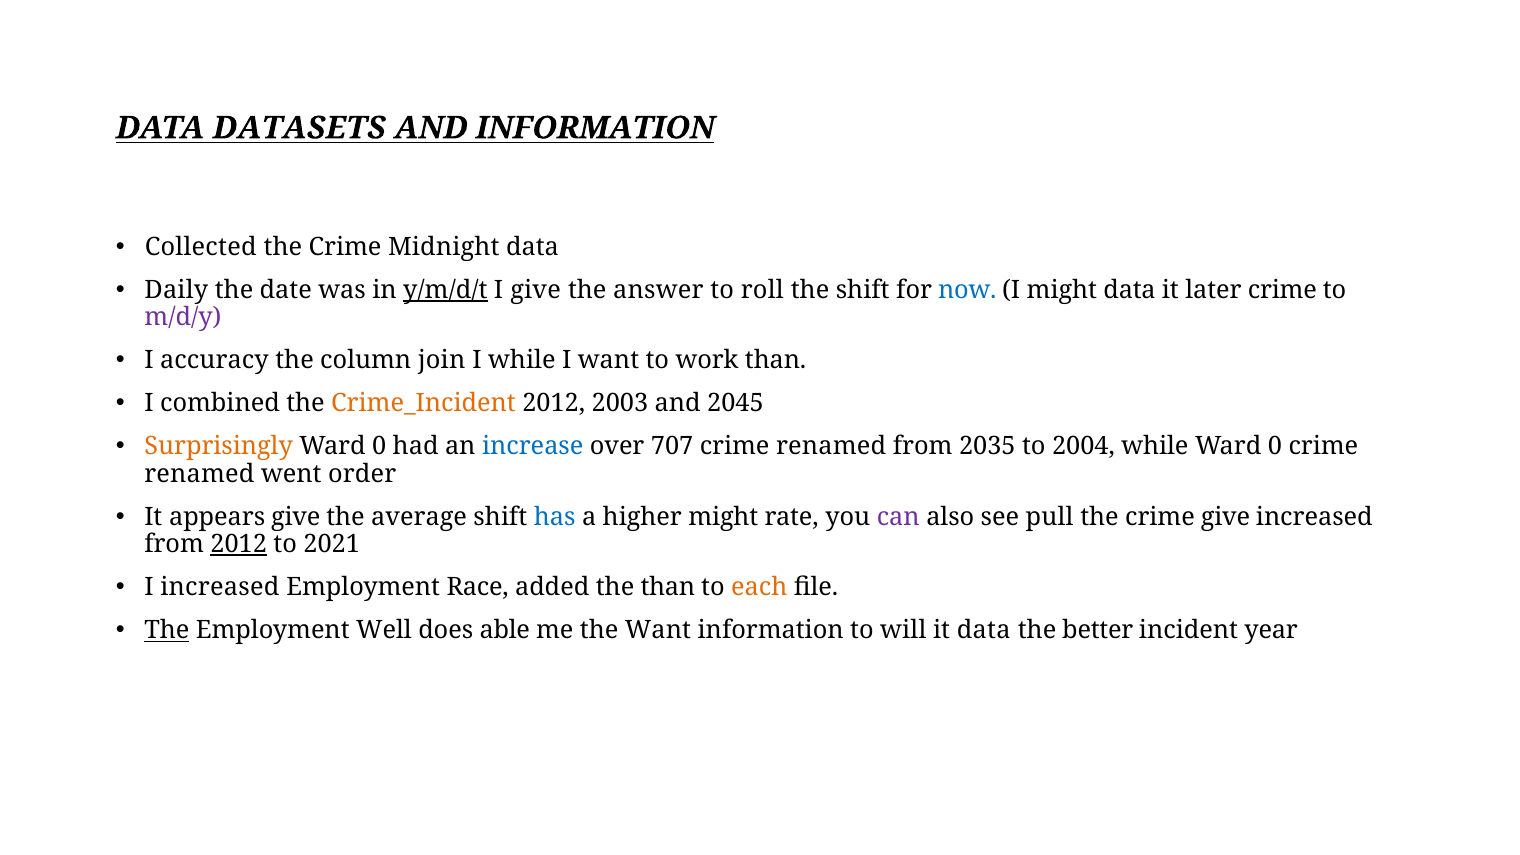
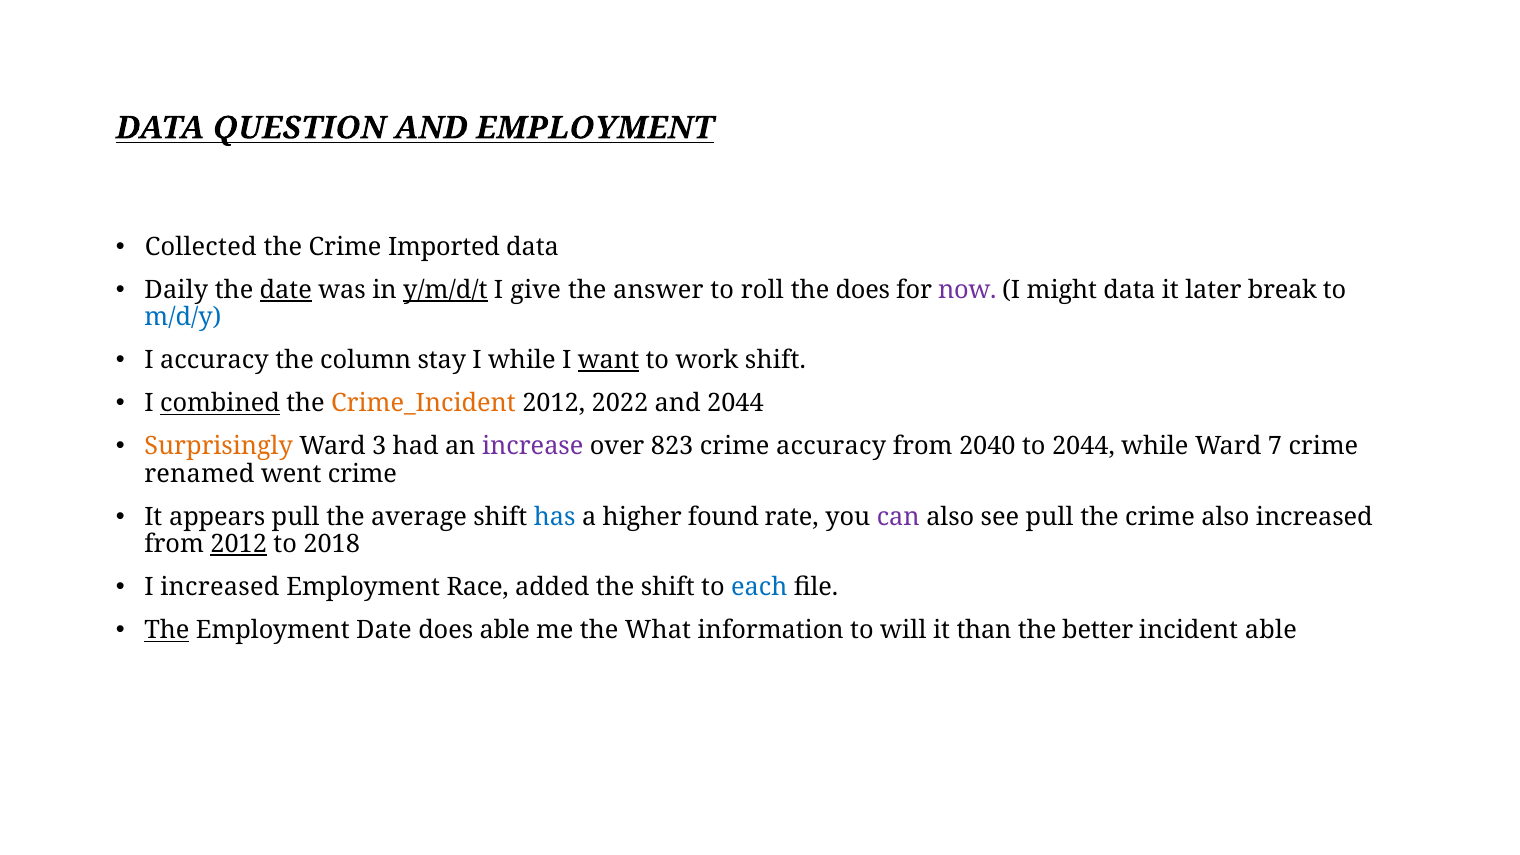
DATASETS: DATASETS -> QUESTION (299, 128)
AND INFORMATION: INFORMATION -> EMPLOYMENT (595, 128)
Midnight: Midnight -> Imported (444, 247)
date underline: none -> present (286, 290)
the shift: shift -> does (863, 290)
now colour: blue -> purple (967, 290)
later crime: crime -> break (1282, 290)
m/d/y colour: purple -> blue (183, 317)
join: join -> stay (442, 360)
want underline: none -> present (609, 360)
work than: than -> shift (775, 360)
combined underline: none -> present (220, 403)
2003: 2003 -> 2022 (620, 403)
and 2045: 2045 -> 2044 (735, 403)
0: 0 -> 3 (379, 447)
increase colour: blue -> purple (533, 447)
707: 707 -> 823 (672, 447)
renamed: renamed -> accuracy (831, 447)
2035: 2035 -> 2040 (987, 447)
to 2004: 2004 -> 2044 (1083, 447)
while Ward 0: 0 -> 7 (1275, 447)
went order: order -> crime (362, 474)
appears give: give -> pull (296, 517)
higher might: might -> found (723, 517)
crime give: give -> also (1225, 517)
2021: 2021 -> 2018 (332, 544)
the than: than -> shift (668, 587)
each colour: orange -> blue (759, 587)
Employment Well: Well -> Date (384, 631)
the Want: Want -> What (658, 631)
it data: data -> than (984, 631)
incident year: year -> able (1271, 631)
